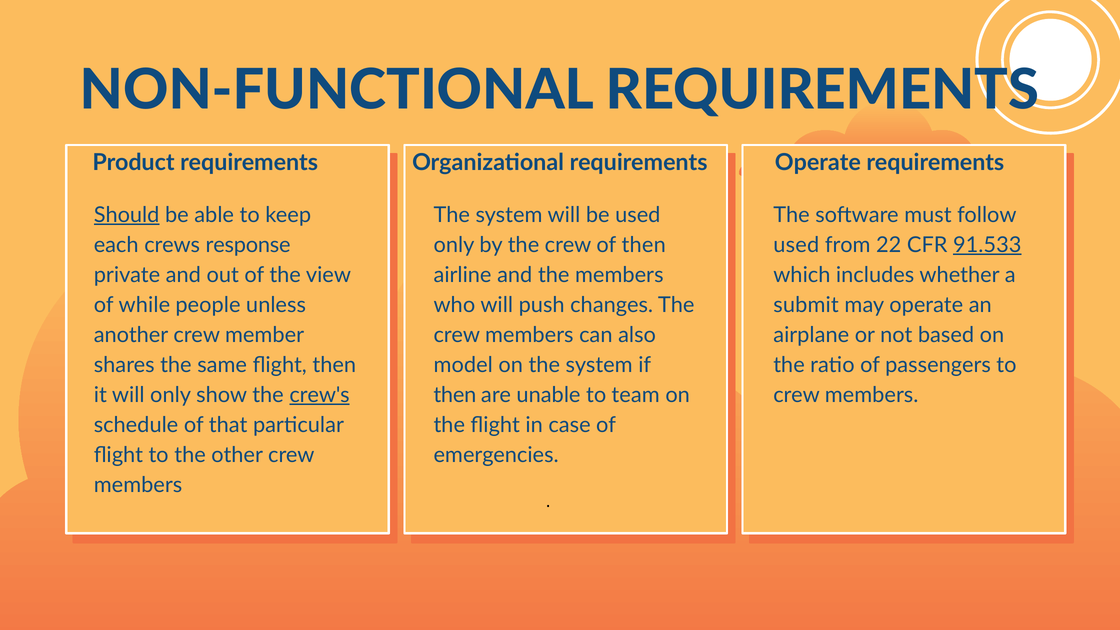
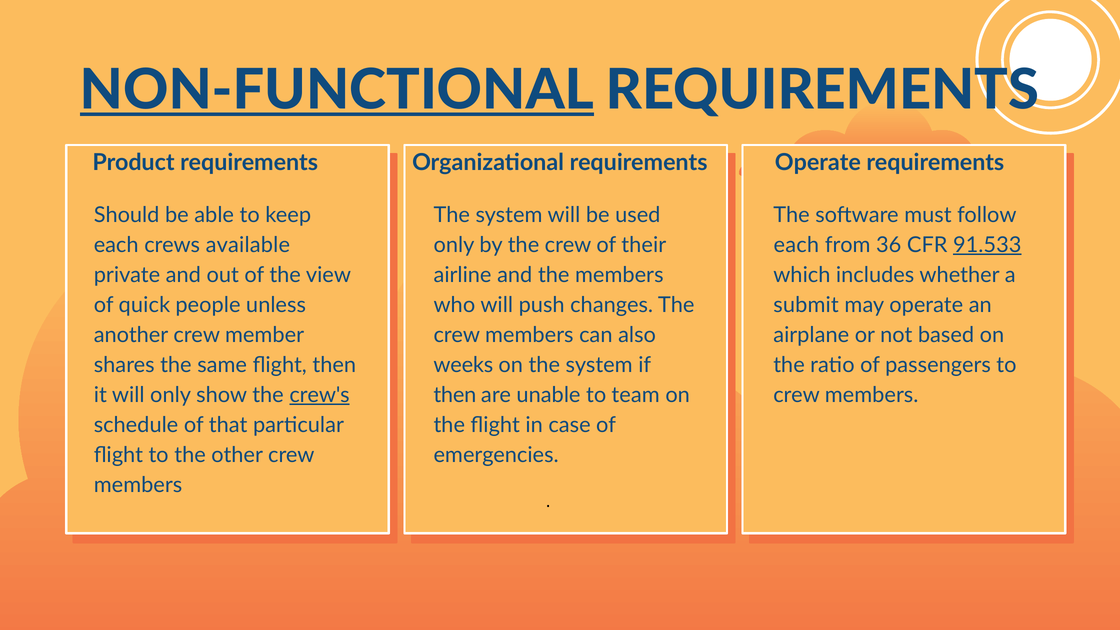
NON-FUNCTIONAL underline: none -> present (337, 90)
Should underline: present -> none (127, 215)
response: response -> available (248, 245)
of then: then -> their (644, 245)
used: used -> each (796, 245)
22: 22 -> 36 (889, 245)
while: while -> quick (144, 305)
model: model -> weeks (463, 365)
